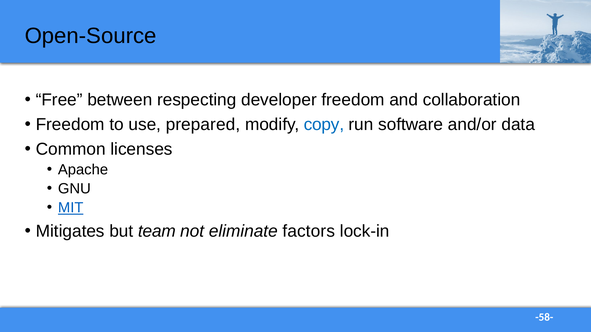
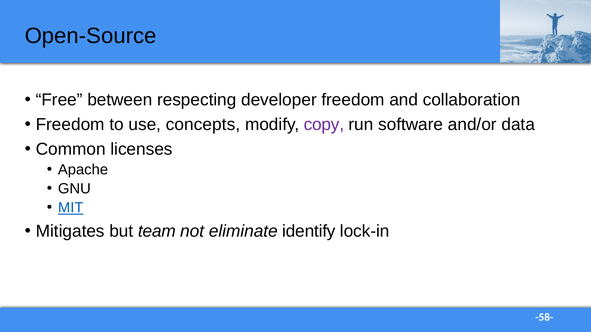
prepared: prepared -> concepts (203, 125)
copy colour: blue -> purple (324, 125)
factors: factors -> identify (309, 231)
